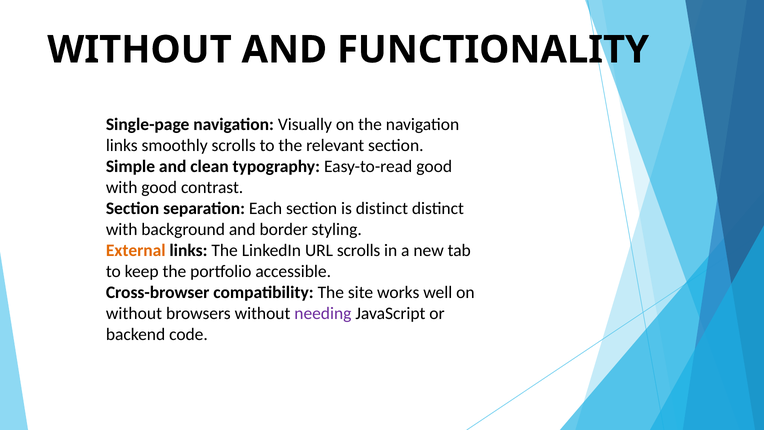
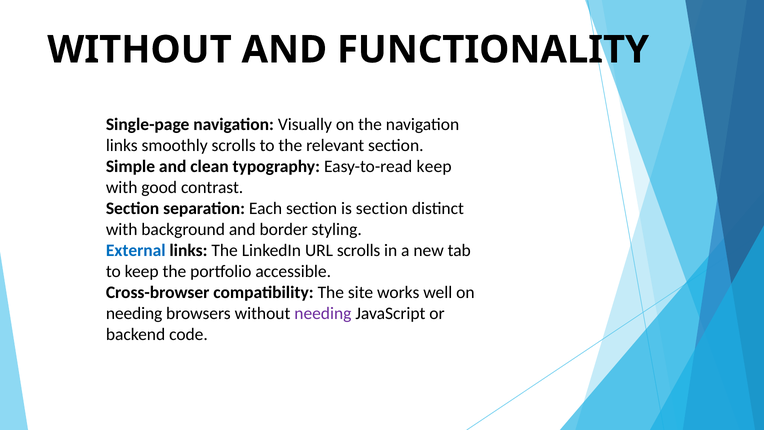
Easy-to-read good: good -> keep (434, 166)
is distinct: distinct -> section (382, 208)
External colour: orange -> blue (136, 250)
without: without -> needing (134, 313)
